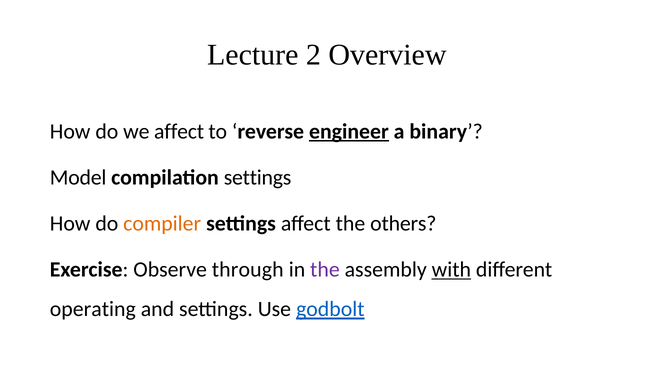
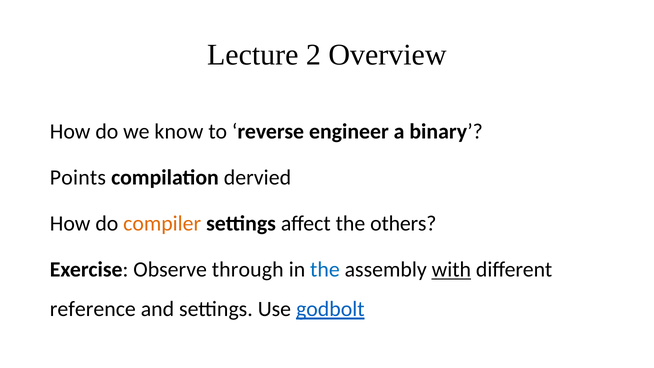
we affect: affect -> know (179, 131)
engineer underline: present -> none (349, 131)
Model: Model -> Points (78, 177)
compilation settings: settings -> dervied (257, 177)
the colour: purple -> blue (325, 270)
operating: operating -> reference (93, 309)
